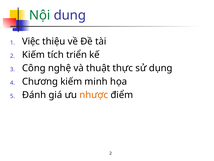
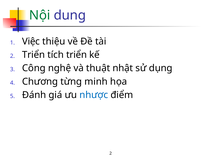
2 Kiếm: Kiếm -> Triển (34, 55)
thực: thực -> nhật (123, 68)
Chương kiếm: kiếm -> từng (71, 81)
nhược colour: orange -> blue (94, 95)
